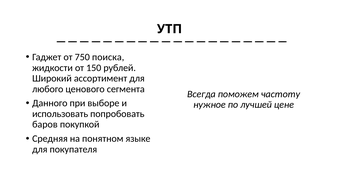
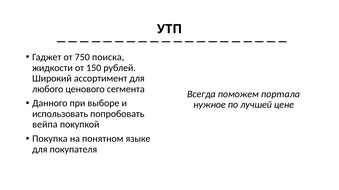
частоту: частоту -> портала (280, 94)
баров: баров -> вейпа (45, 125)
Средняя: Средняя -> Покупка (50, 139)
